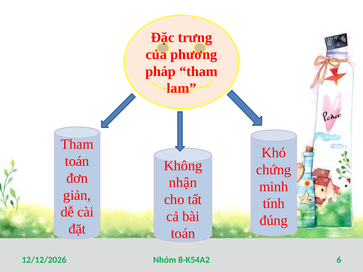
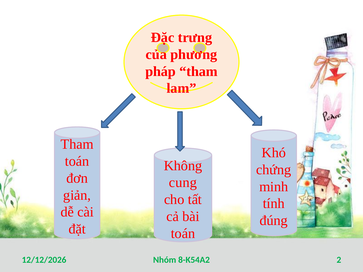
nhận: nhận -> cung (183, 183)
6: 6 -> 2 (339, 260)
